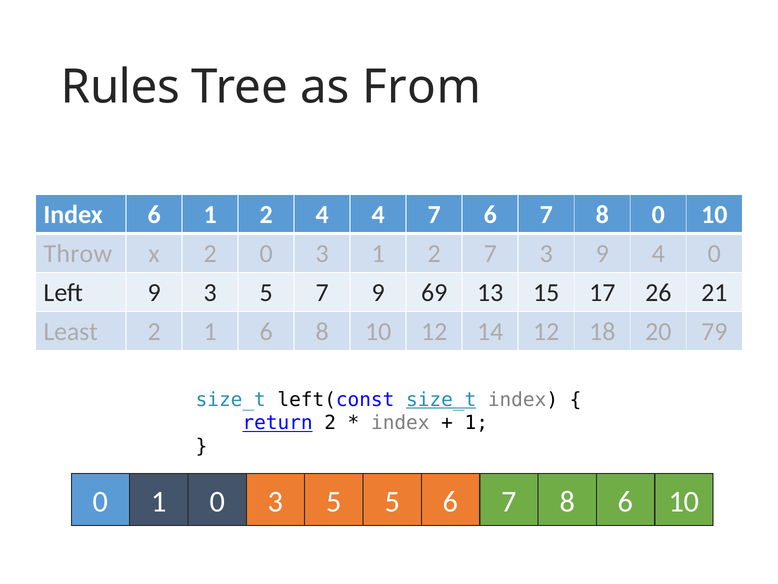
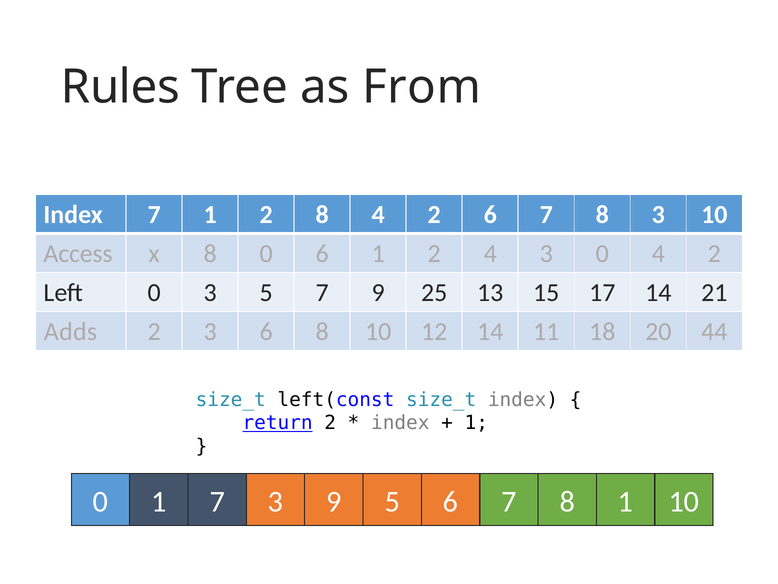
Index 6: 6 -> 7 (154, 214)
2 4: 4 -> 8 (322, 214)
7: 7 -> 2 (434, 214)
8 0: 0 -> 3 (658, 214)
Throw: Throw -> Access (78, 253)
x 2: 2 -> 8 (210, 253)
3: 3 -> 6 (322, 253)
2 7: 7 -> 4 (490, 253)
3 9: 9 -> 0 (602, 253)
0: 0 -> 2 (714, 253)
Left 9: 9 -> 0 (154, 292)
69: 69 -> 25 (434, 292)
17 26: 26 -> 14 (658, 292)
Least: Least -> Adds (70, 331)
2 1: 1 -> 3 (210, 331)
14 12: 12 -> 11 (546, 331)
79: 79 -> 44 (714, 331)
size_t underline: present -> none (441, 399)
1 0: 0 -> 7 (217, 501)
5: 5 -> 9 (334, 501)
8 6: 6 -> 1 (626, 501)
